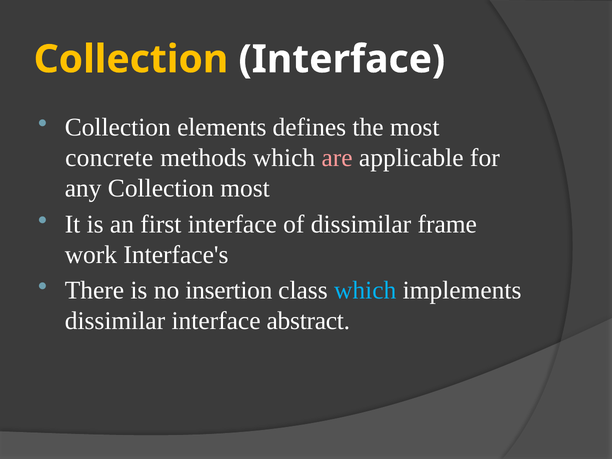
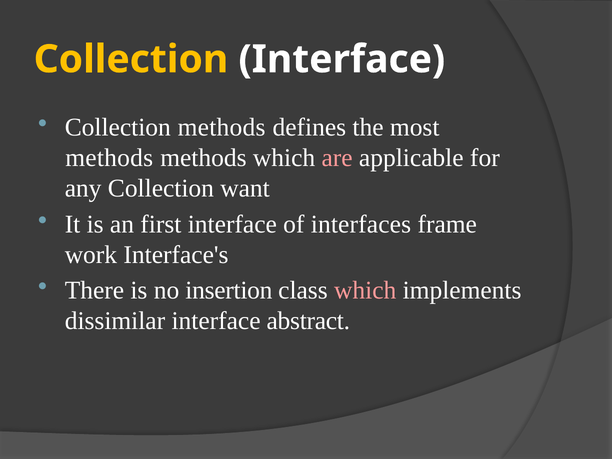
Collection elements: elements -> methods (222, 127)
concrete: concrete -> methods (109, 158)
Collection most: most -> want (245, 188)
of dissimilar: dissimilar -> interfaces (361, 224)
which colour: light blue -> pink (365, 290)
